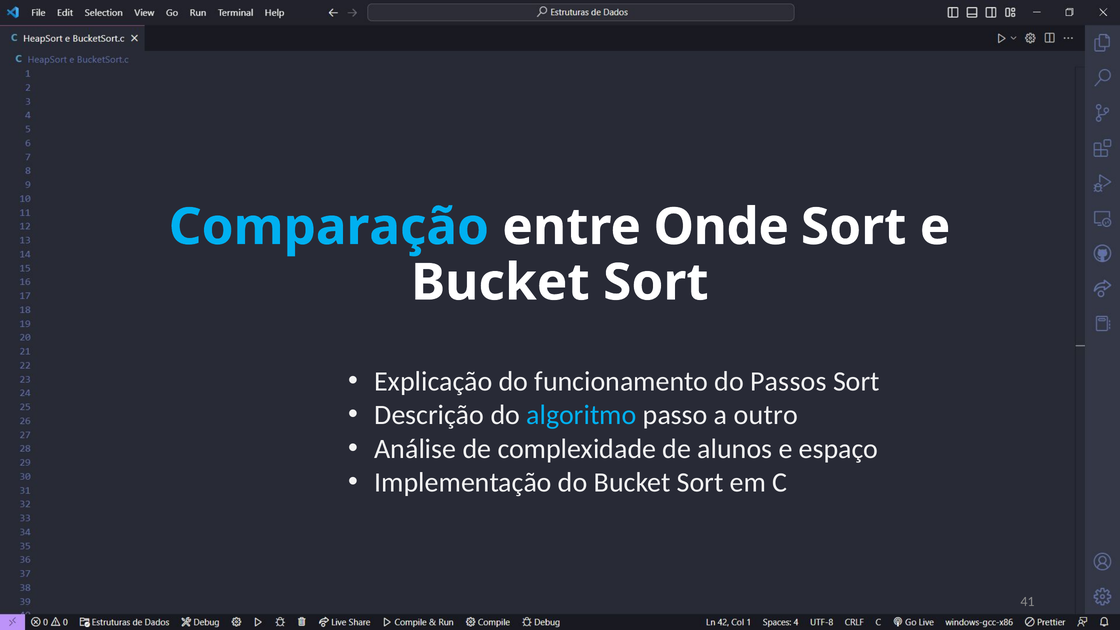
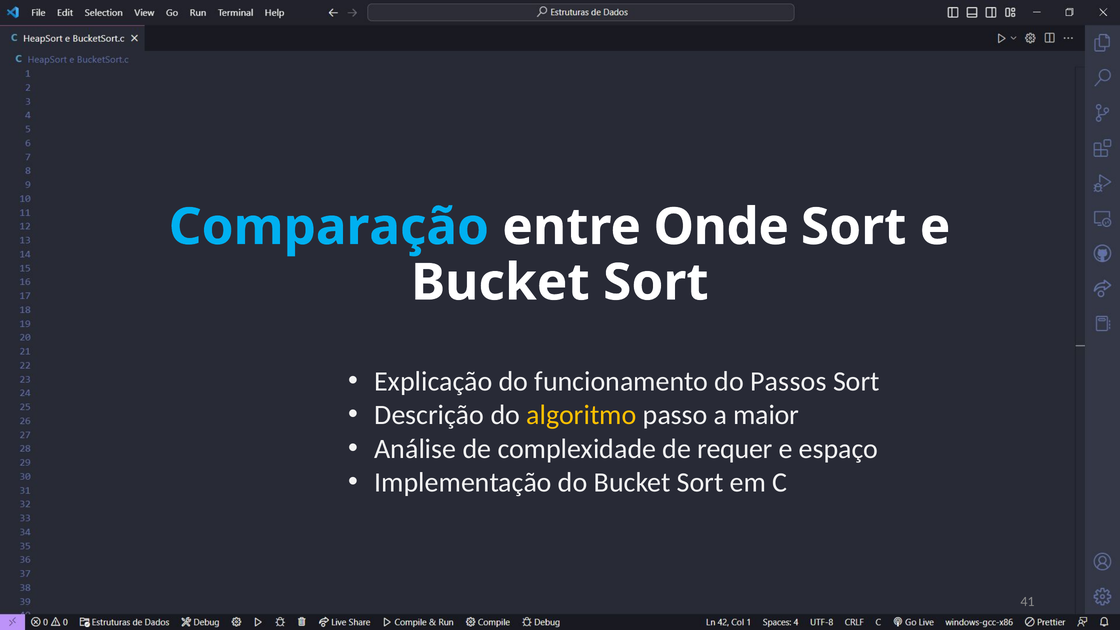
algoritmo colour: light blue -> yellow (581, 415)
outro: outro -> maior (766, 415)
alunos: alunos -> requer (735, 449)
